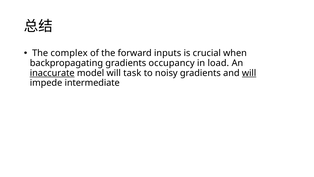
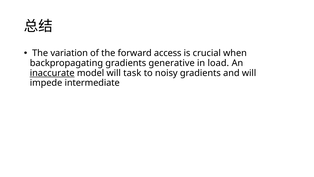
complex: complex -> variation (69, 53)
inputs: inputs -> access (168, 53)
occupancy: occupancy -> generative (172, 63)
will underline: present -> none (249, 73)
